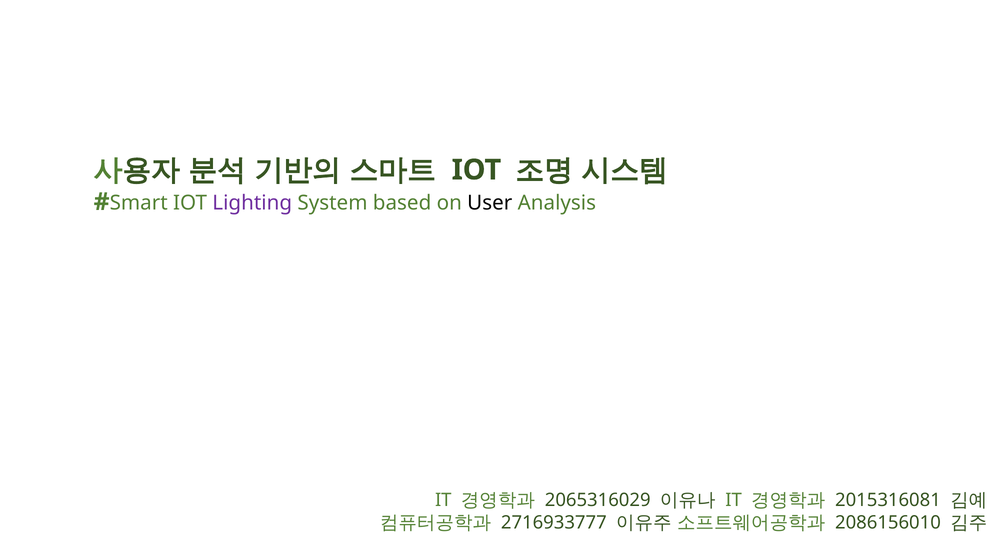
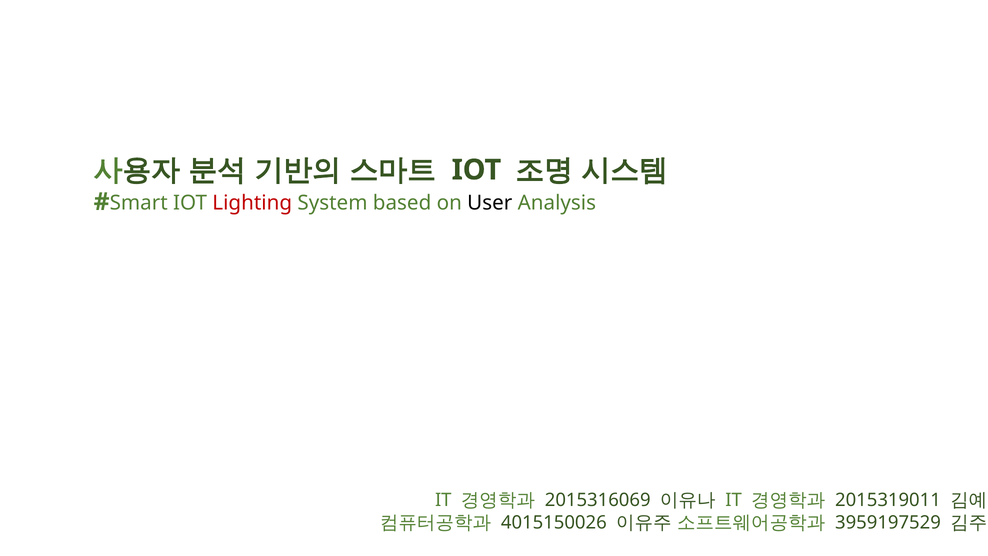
Lighting colour: purple -> red (252, 203)
2065316029: 2065316029 -> 2015316069 (598, 500)
2015316081: 2015316081 -> 2015319011 (888, 500)
2716933777: 2716933777 -> 4015150026 (554, 522)
2086156010: 2086156010 -> 3959197529 (888, 522)
